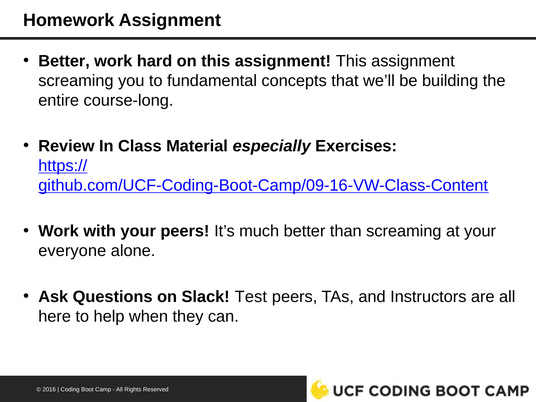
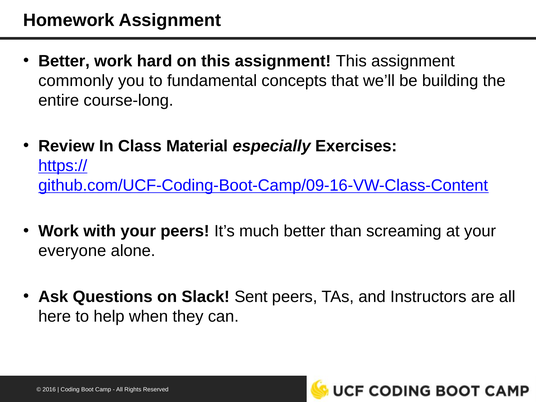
screaming: screaming -> commonly (76, 81)
Test: Test -> Sent (251, 297)
